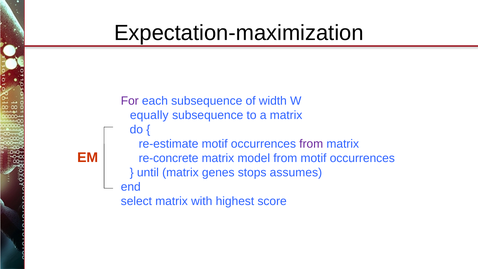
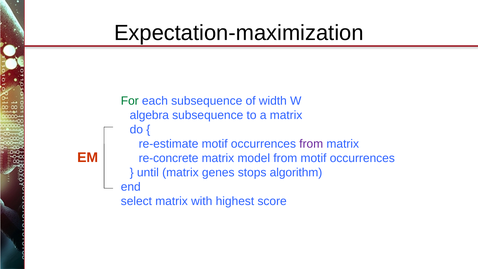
For colour: purple -> green (130, 101)
equally: equally -> algebra (149, 115)
assumes: assumes -> algorithm (296, 172)
